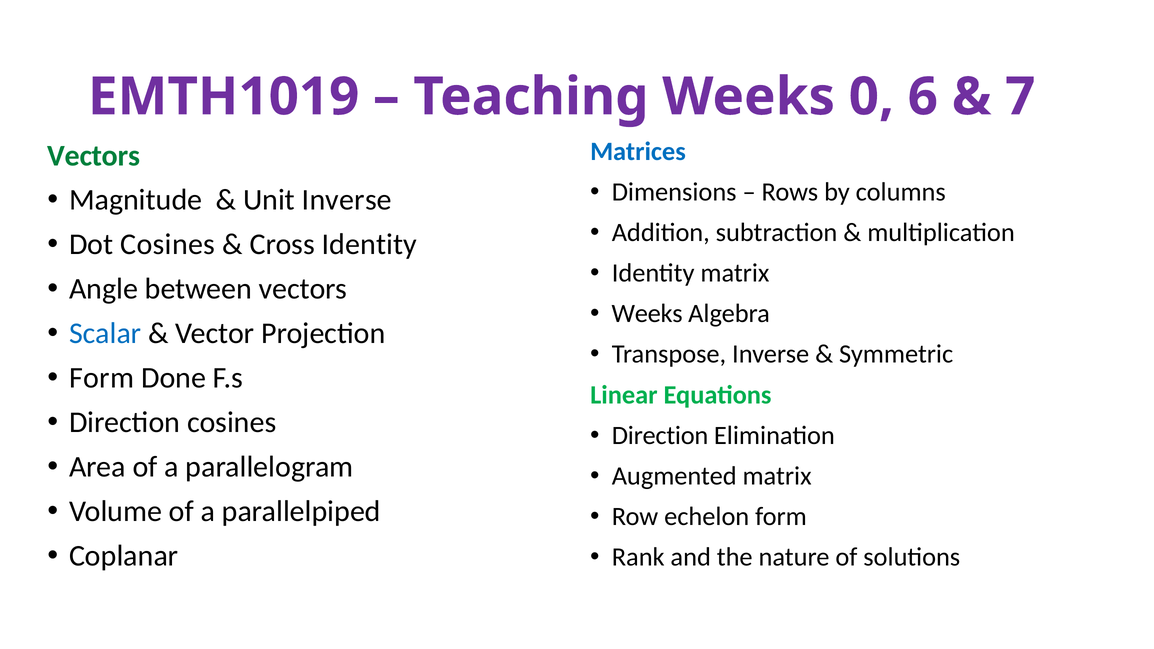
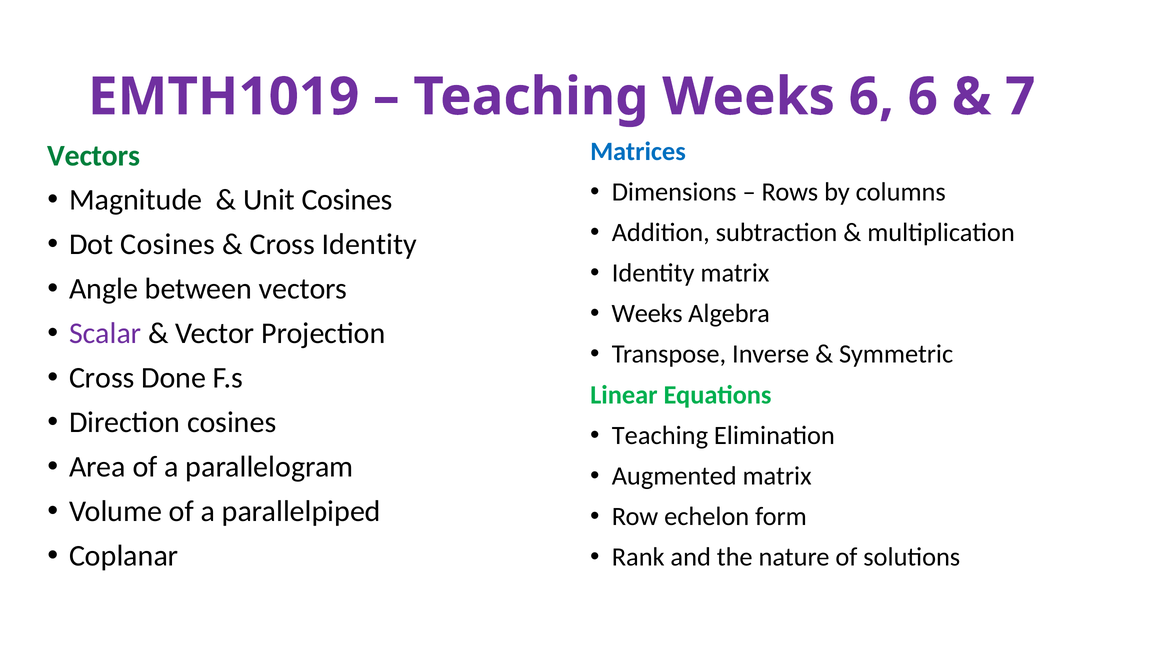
Weeks 0: 0 -> 6 (871, 97)
Unit Inverse: Inverse -> Cosines (347, 200)
Scalar colour: blue -> purple (105, 333)
Form: Form -> Cross (102, 378)
Direction: Direction -> Teaching (660, 436)
